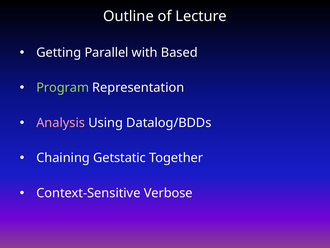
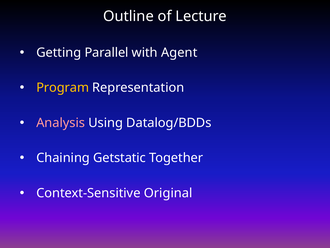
Based: Based -> Agent (179, 53)
Program colour: light green -> yellow (63, 88)
Verbose: Verbose -> Original (168, 193)
